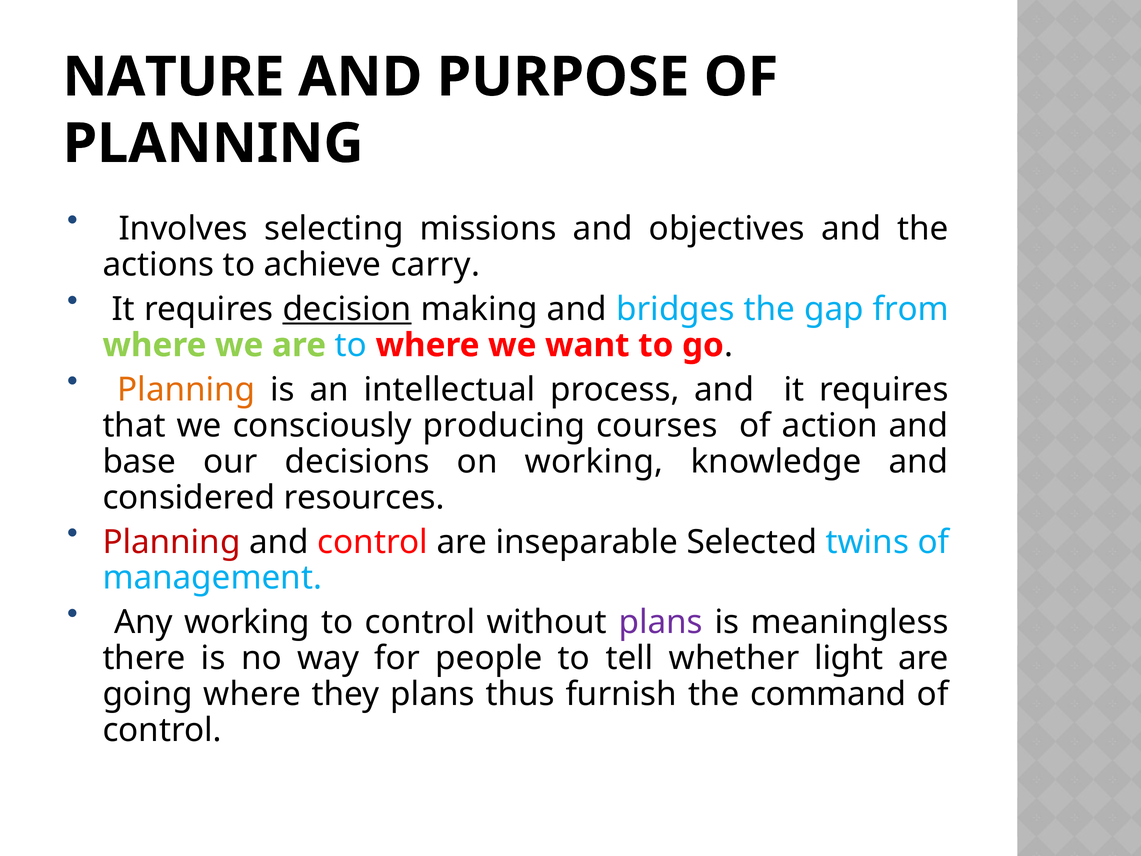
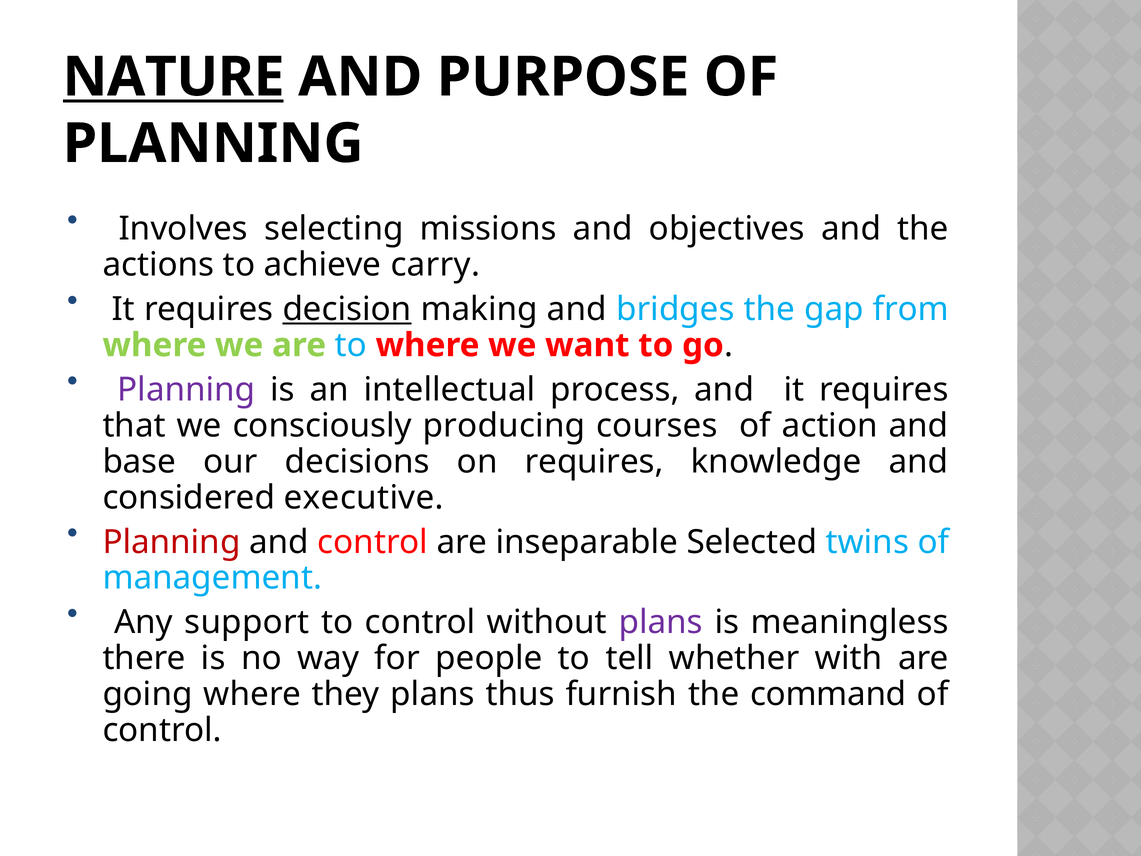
NATURE underline: none -> present (174, 77)
Planning colour: orange -> purple (186, 390)
on working: working -> requires (594, 461)
resources: resources -> executive (364, 497)
Any working: working -> support (247, 622)
light: light -> with (849, 658)
